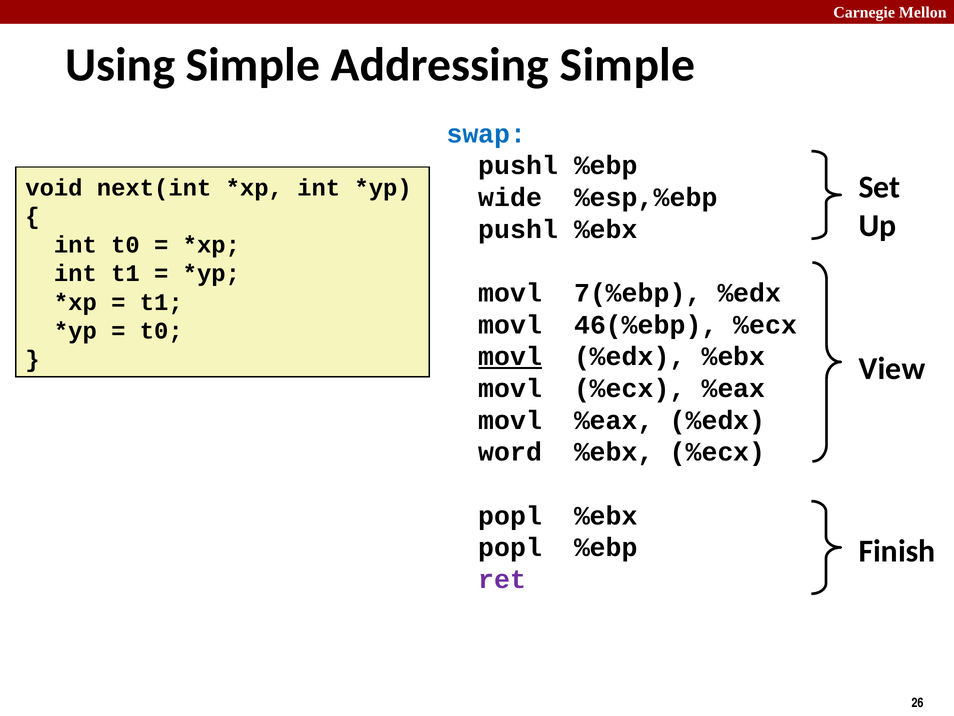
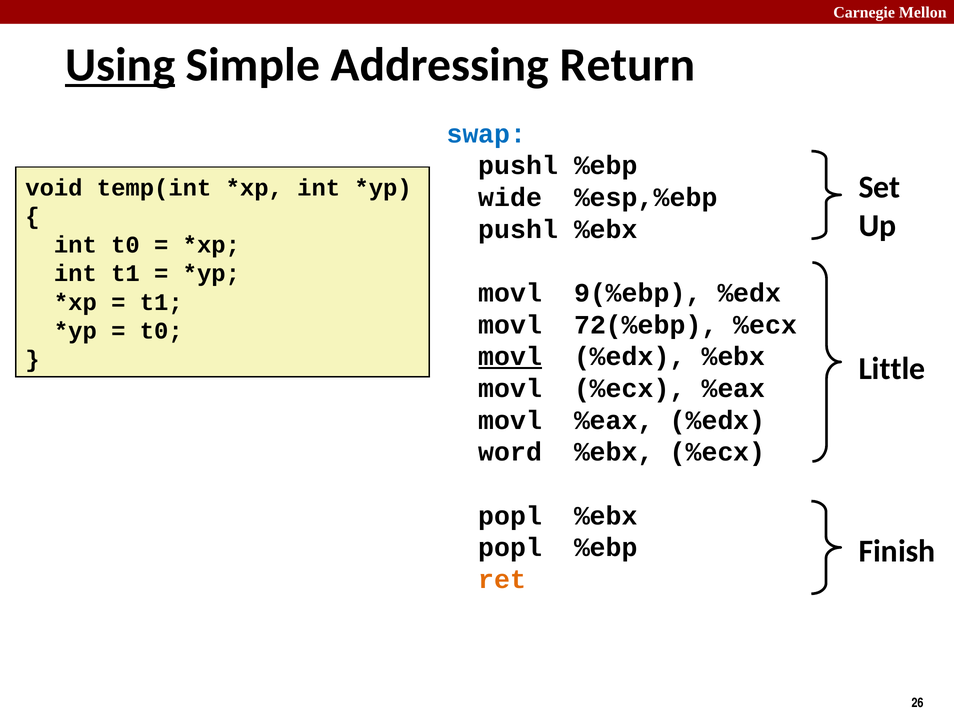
Using underline: none -> present (120, 65)
Addressing Simple: Simple -> Return (628, 65)
next(int: next(int -> temp(int (154, 188)
7(%ebp: 7(%ebp -> 9(%ebp (638, 293)
46(%ebp: 46(%ebp -> 72(%ebp (646, 325)
View: View -> Little (892, 368)
ret colour: purple -> orange (502, 579)
